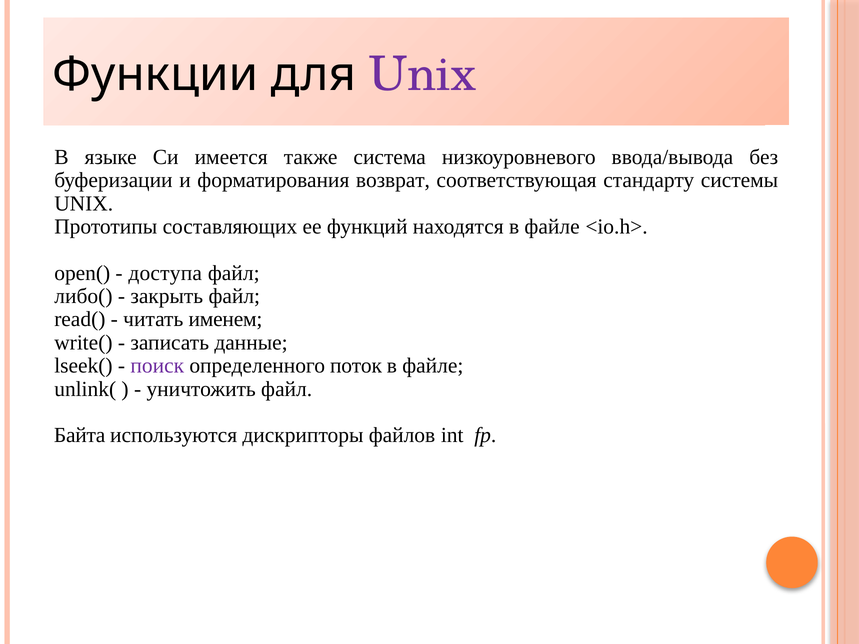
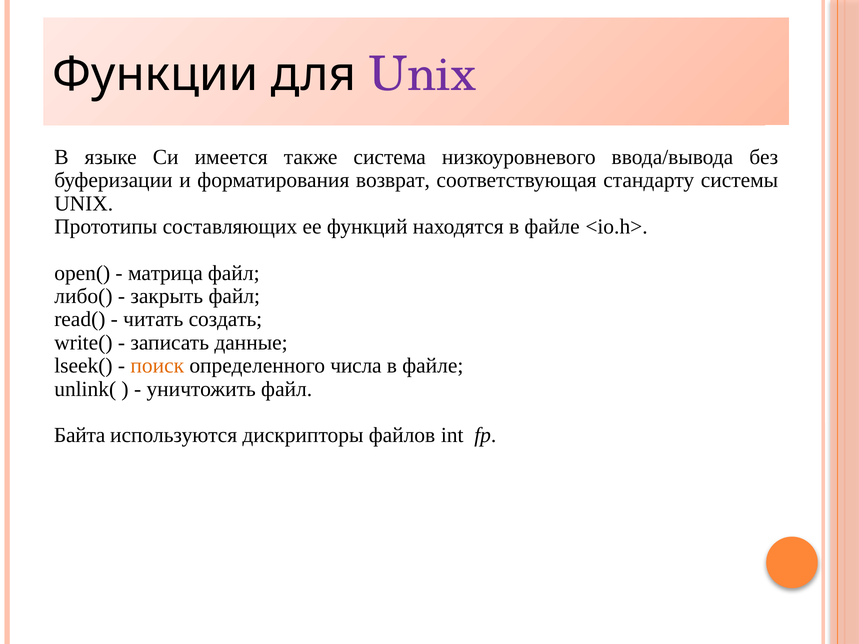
доступа: доступа -> матрица (165, 273)
именем: именем -> создать (225, 320)
поиск colour: purple -> orange (157, 366)
поток: поток -> числа (356, 366)
